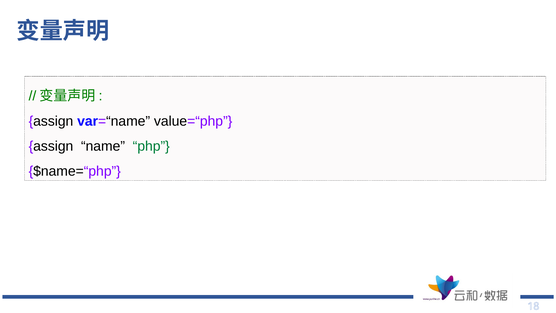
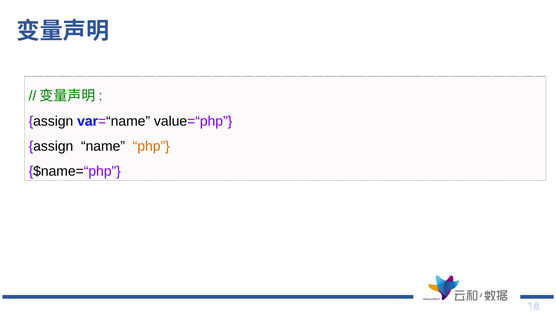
php colour: green -> orange (151, 146)
